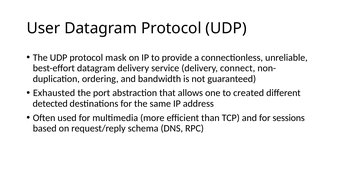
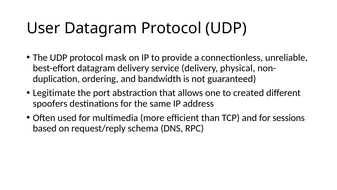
connect: connect -> physical (238, 68)
Exhausted: Exhausted -> Legitimate (54, 93)
detected: detected -> spoofers (50, 103)
